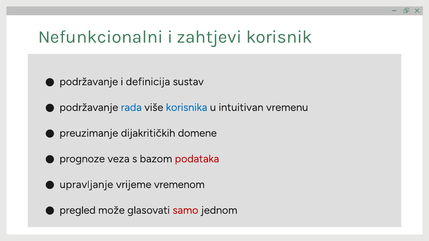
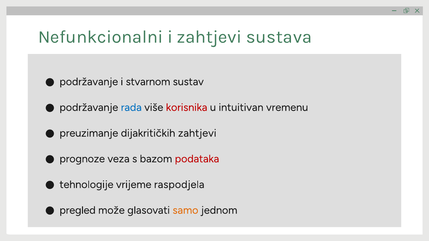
korisnik: korisnik -> sustava (279, 37)
definicija: definicija -> stvarnom (148, 82)
korisnika colour: blue -> red (187, 108)
dijakritičkih domene: domene -> zahtjevi (197, 133)
upravljanje: upravljanje -> tehnologije (86, 185)
vremenom: vremenom -> raspodjela (179, 185)
samo colour: red -> orange (185, 210)
